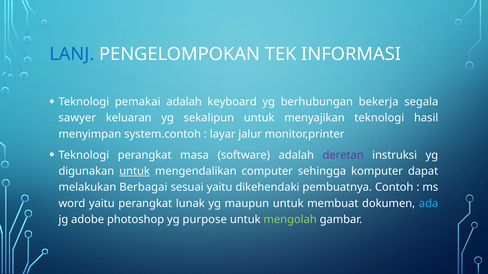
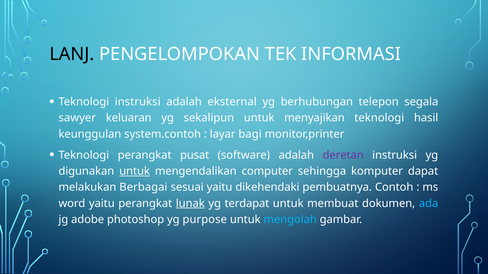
LANJ colour: blue -> black (72, 54)
Teknologi pemakai: pemakai -> instruksi (138, 102)
keyboard: keyboard -> eksternal (232, 102)
bekerja: bekerja -> telepon (379, 102)
menyimpan: menyimpan -> keunggulan (90, 134)
jalur: jalur -> bagi (250, 134)
masa: masa -> pusat (195, 155)
lunak underline: none -> present (190, 204)
maupun: maupun -> terdapat (247, 204)
mengolah colour: light green -> light blue (290, 220)
